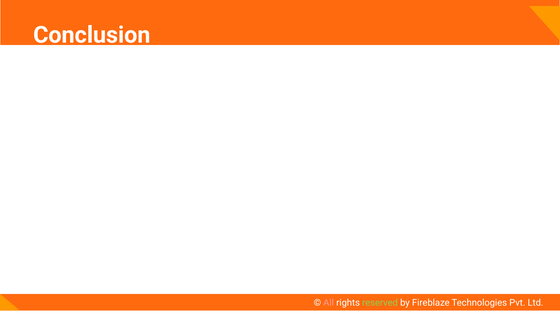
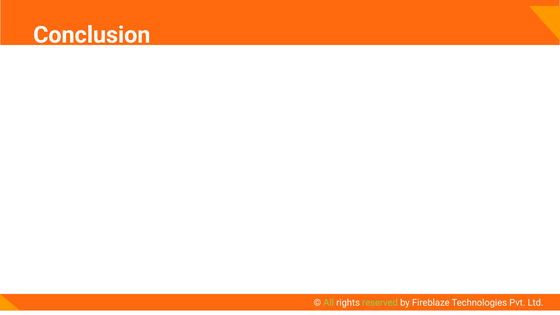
All colour: pink -> light green (329, 303)
